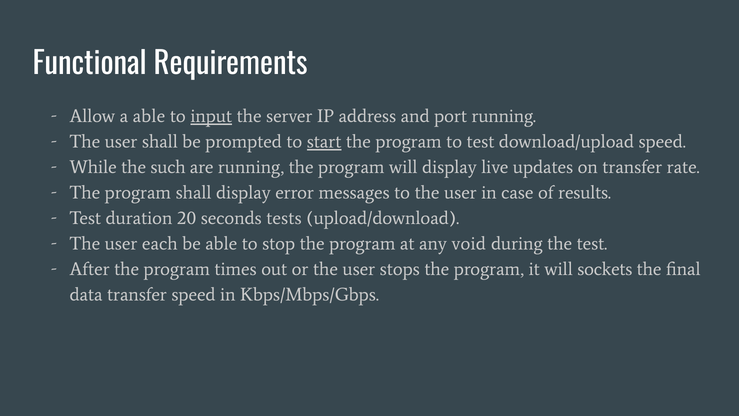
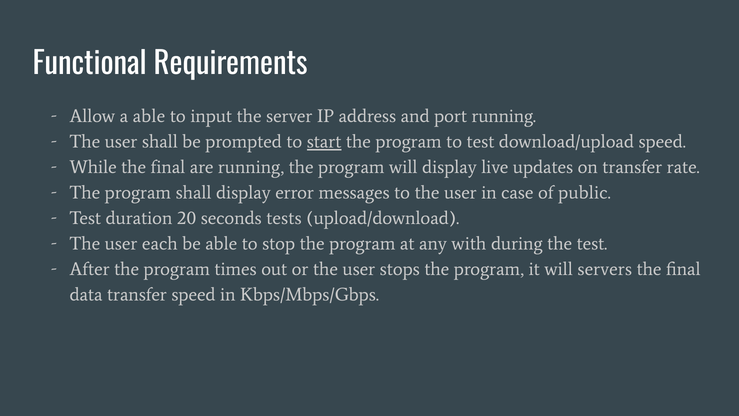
input underline: present -> none (211, 116)
While the such: such -> final (168, 167)
results: results -> public (584, 193)
void: void -> with (469, 244)
sockets: sockets -> servers (605, 269)
